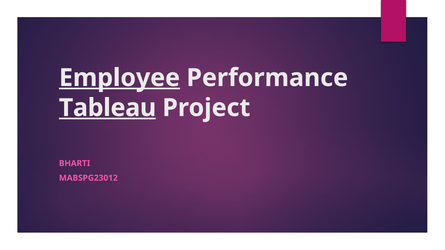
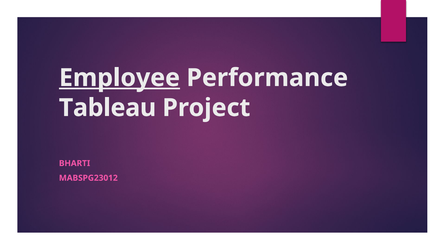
Tableau underline: present -> none (108, 108)
